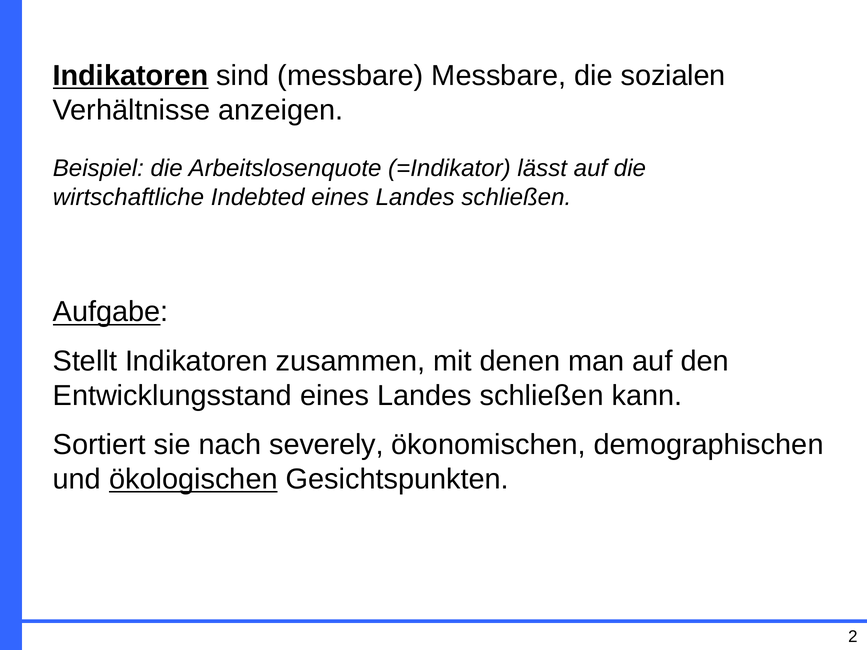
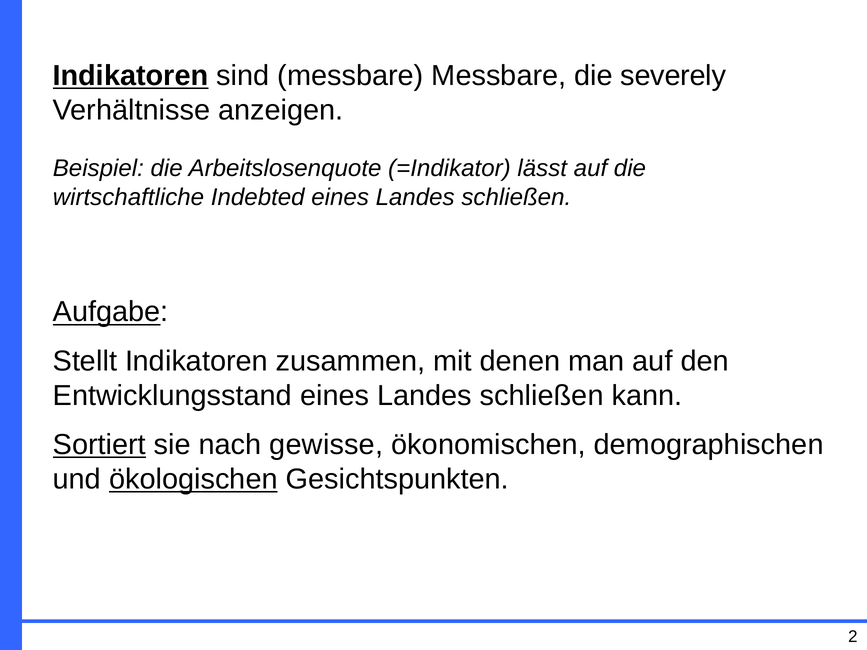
sozialen: sozialen -> severely (673, 76)
Sortiert underline: none -> present (99, 445)
severely: severely -> gewisse (326, 445)
